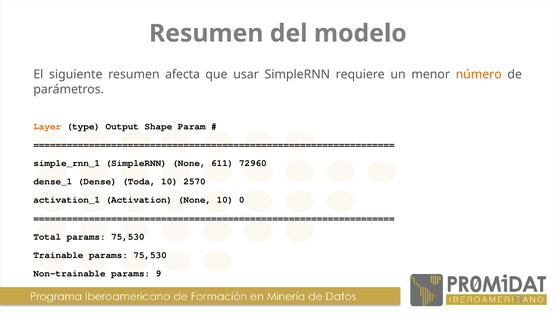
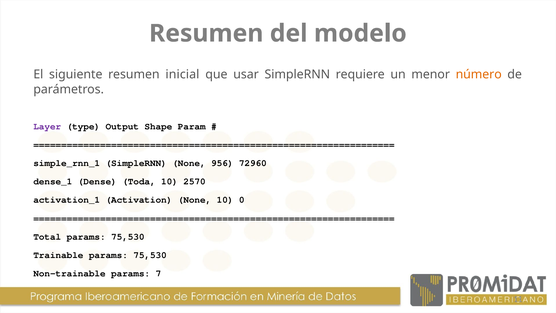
afecta: afecta -> inicial (182, 74)
Layer colour: orange -> purple (47, 126)
611: 611 -> 956 (222, 163)
9: 9 -> 7 (158, 273)
